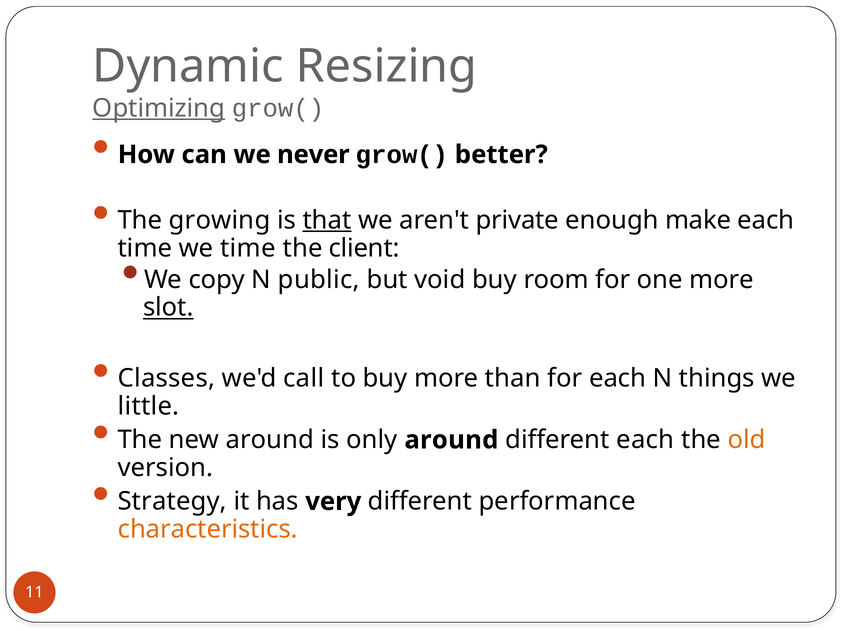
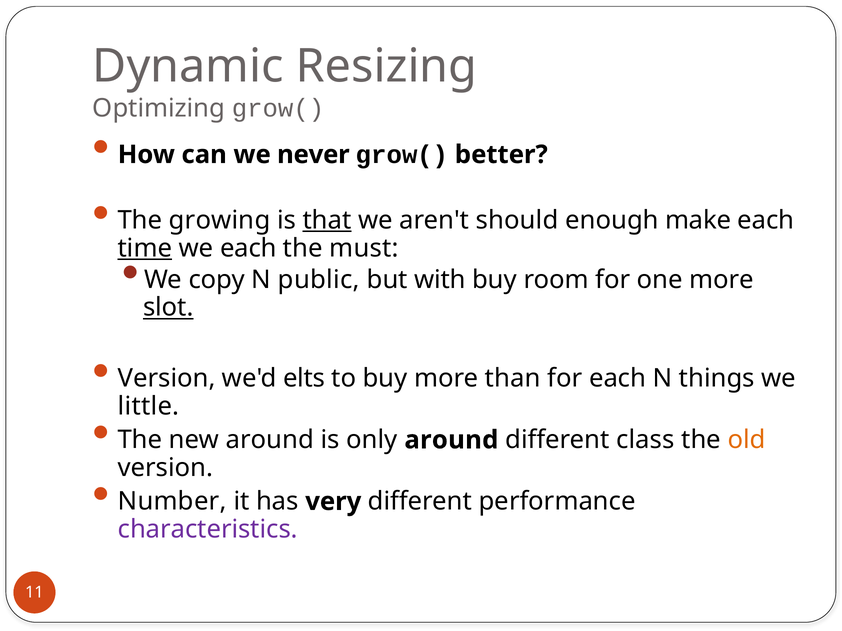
Optimizing underline: present -> none (159, 108)
private: private -> should (517, 221)
time underline: none -> present (145, 248)
we time: time -> each (248, 248)
client: client -> must (364, 248)
void: void -> with (440, 280)
Classes: Classes -> Version (167, 379)
call: call -> elts (304, 379)
different each: each -> class (645, 440)
Strategy: Strategy -> Number (172, 502)
characteristics colour: orange -> purple (208, 530)
